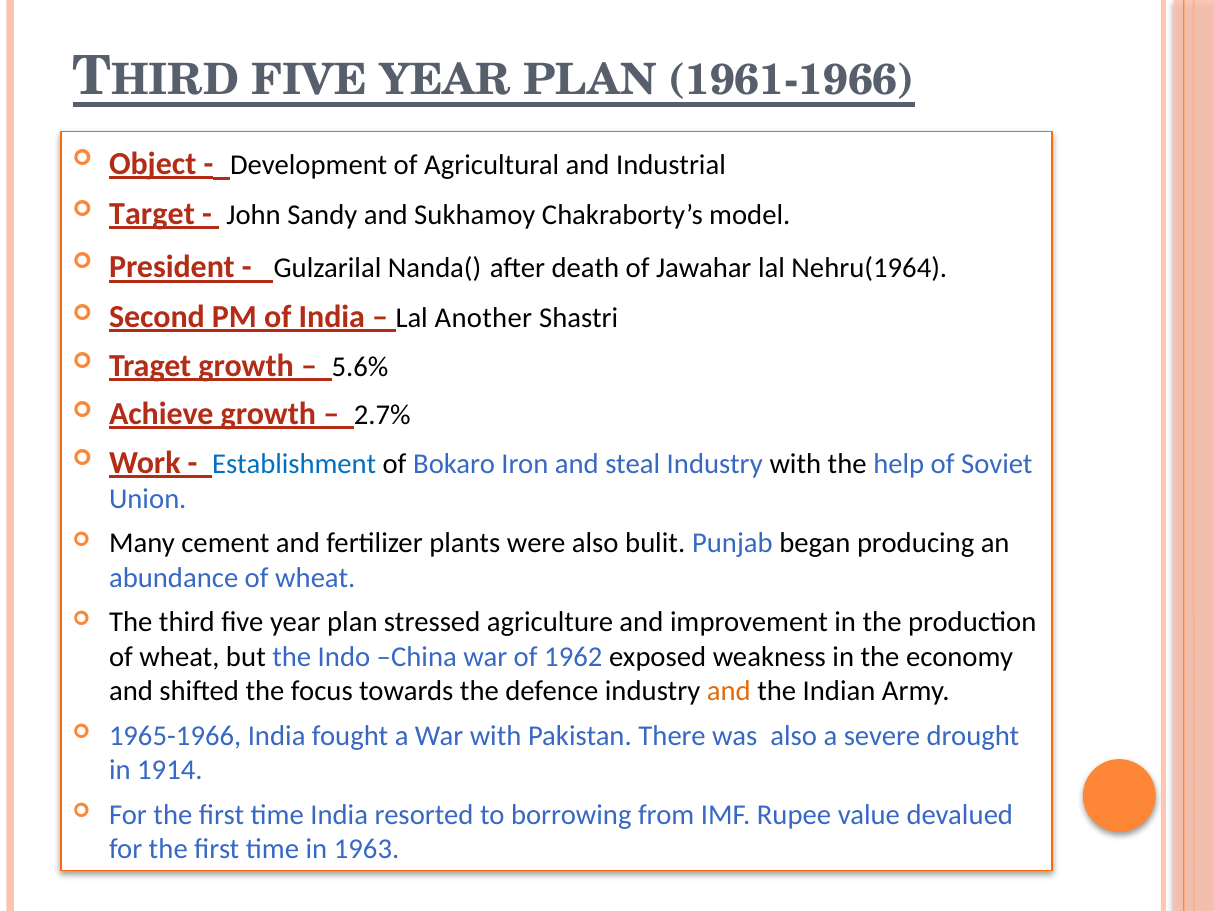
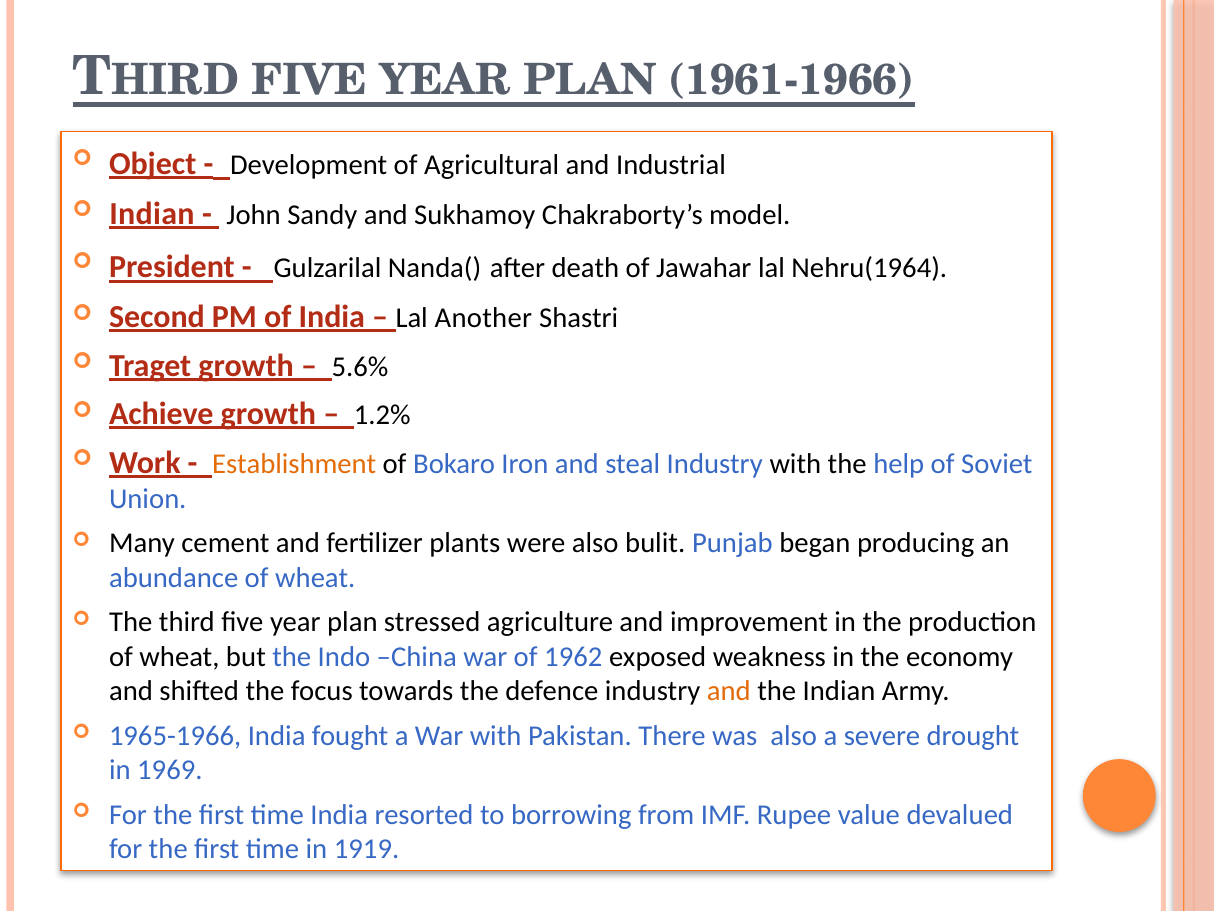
Target: Target -> Indian (152, 214)
2.7%: 2.7% -> 1.2% (382, 415)
Establishment colour: blue -> orange (294, 464)
1914: 1914 -> 1969 (170, 770)
1963: 1963 -> 1919 (367, 849)
